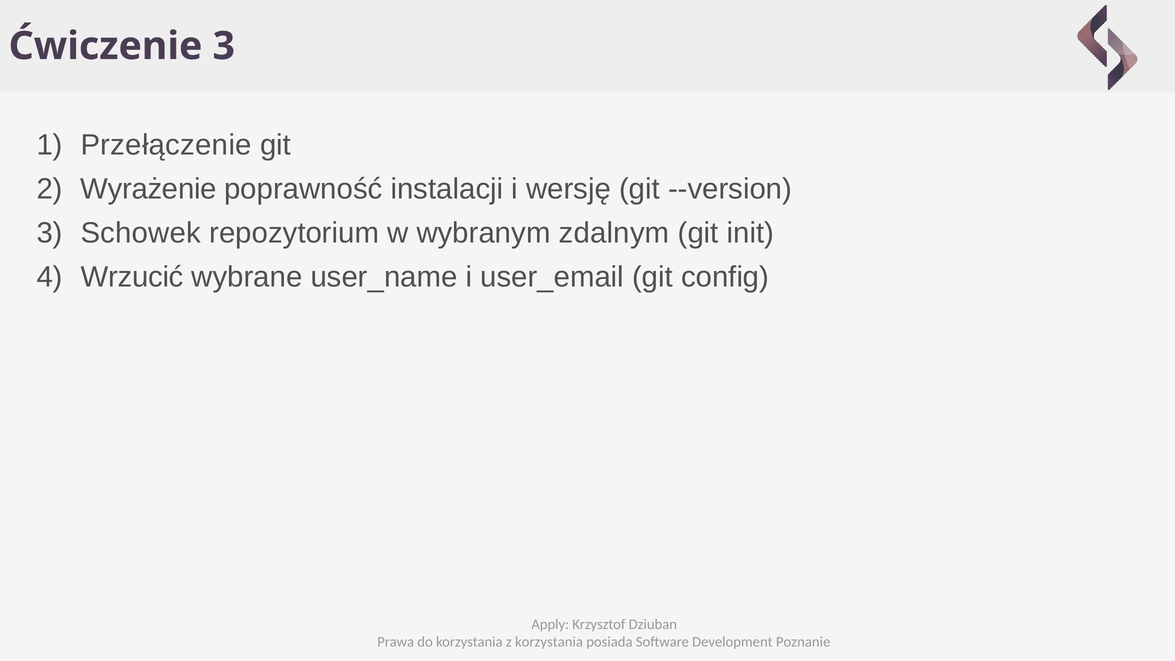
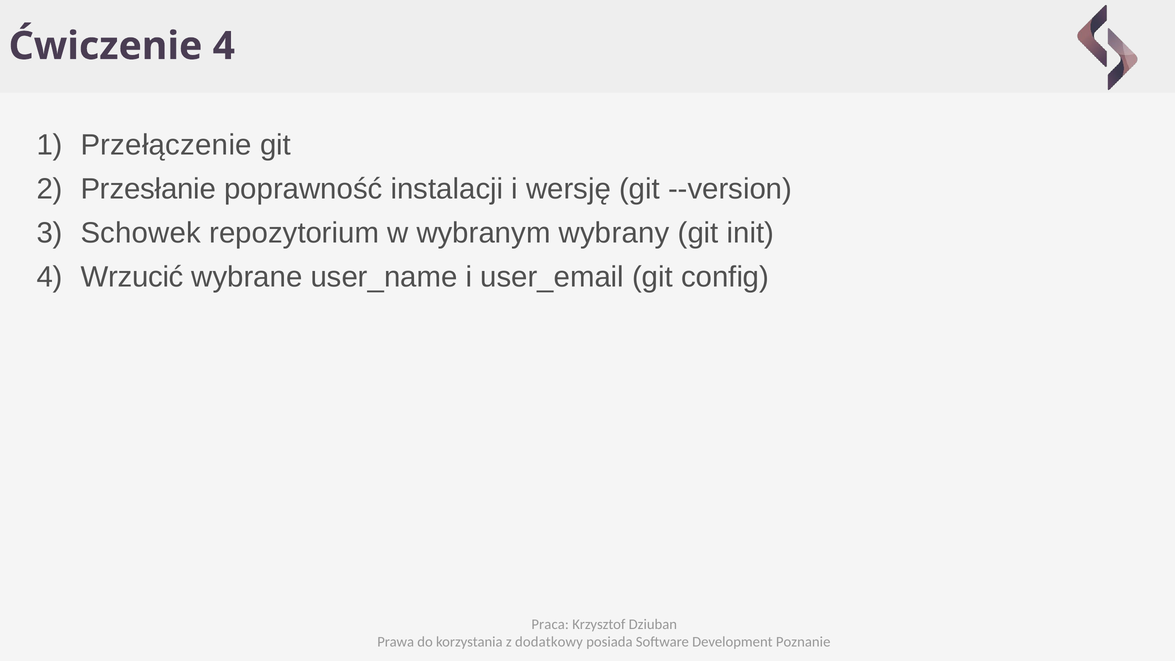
Ćwiczenie 3: 3 -> 4 (224, 46)
Wyrażenie: Wyrażenie -> Przesłanie (148, 189)
zdalnym: zdalnym -> wybrany (614, 233)
Apply: Apply -> Praca (550, 624)
z korzystania: korzystania -> dodatkowy (549, 642)
